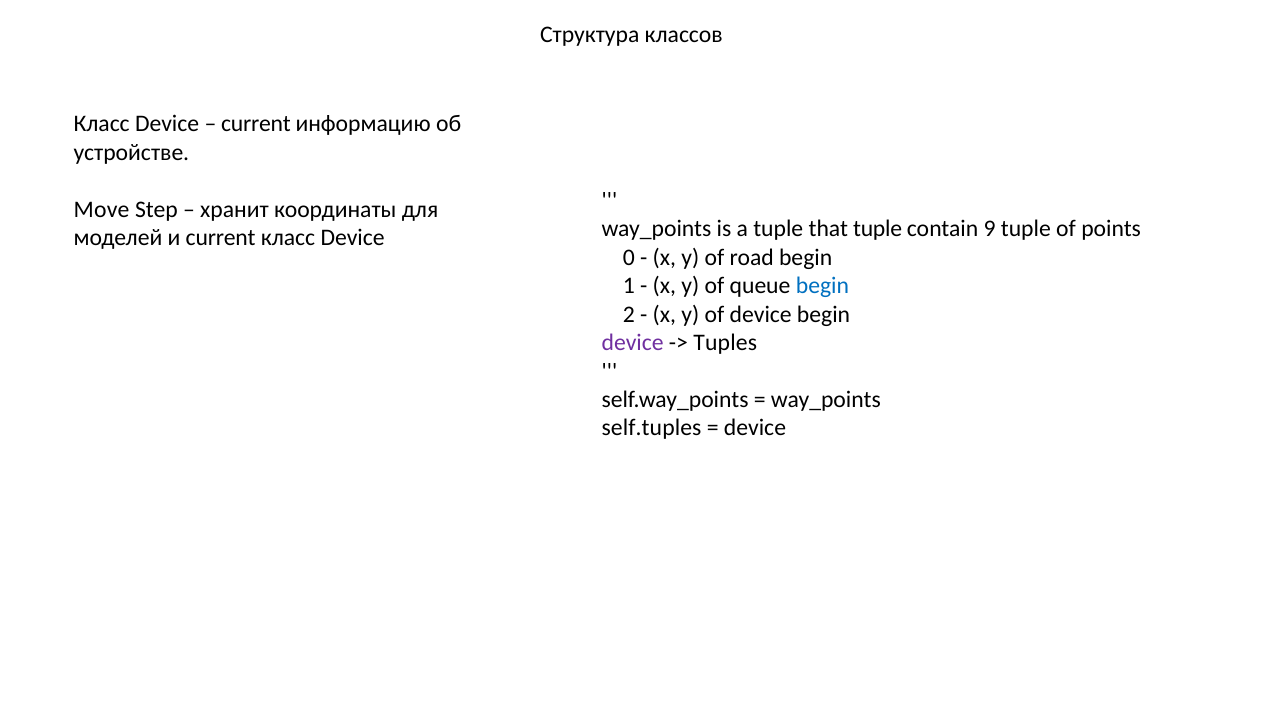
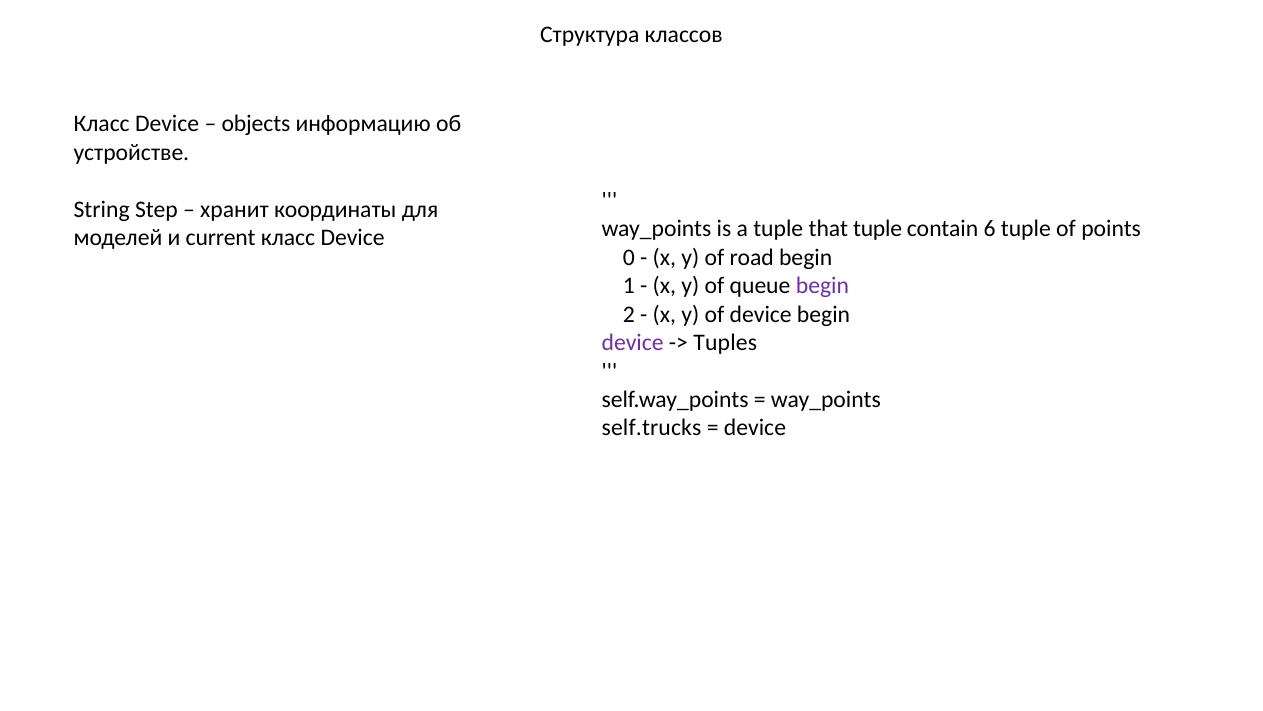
current: current -> objects (256, 124)
Move: Move -> String (102, 209)
9: 9 -> 6 (990, 229)
begin colour: blue -> purple (822, 286)
self.tuples: self.tuples -> self.trucks (651, 428)
